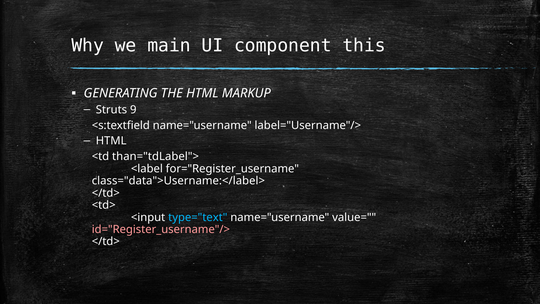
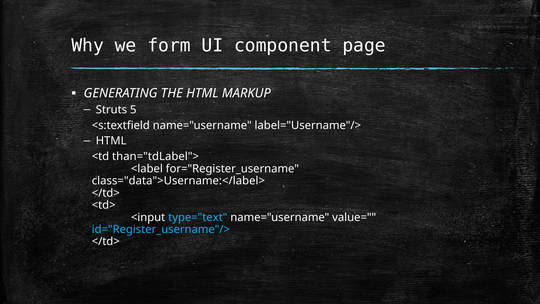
main: main -> form (169, 46)
this: this -> page (364, 46)
9: 9 -> 5 (133, 110)
id="Register_username"/> colour: pink -> light blue (161, 229)
